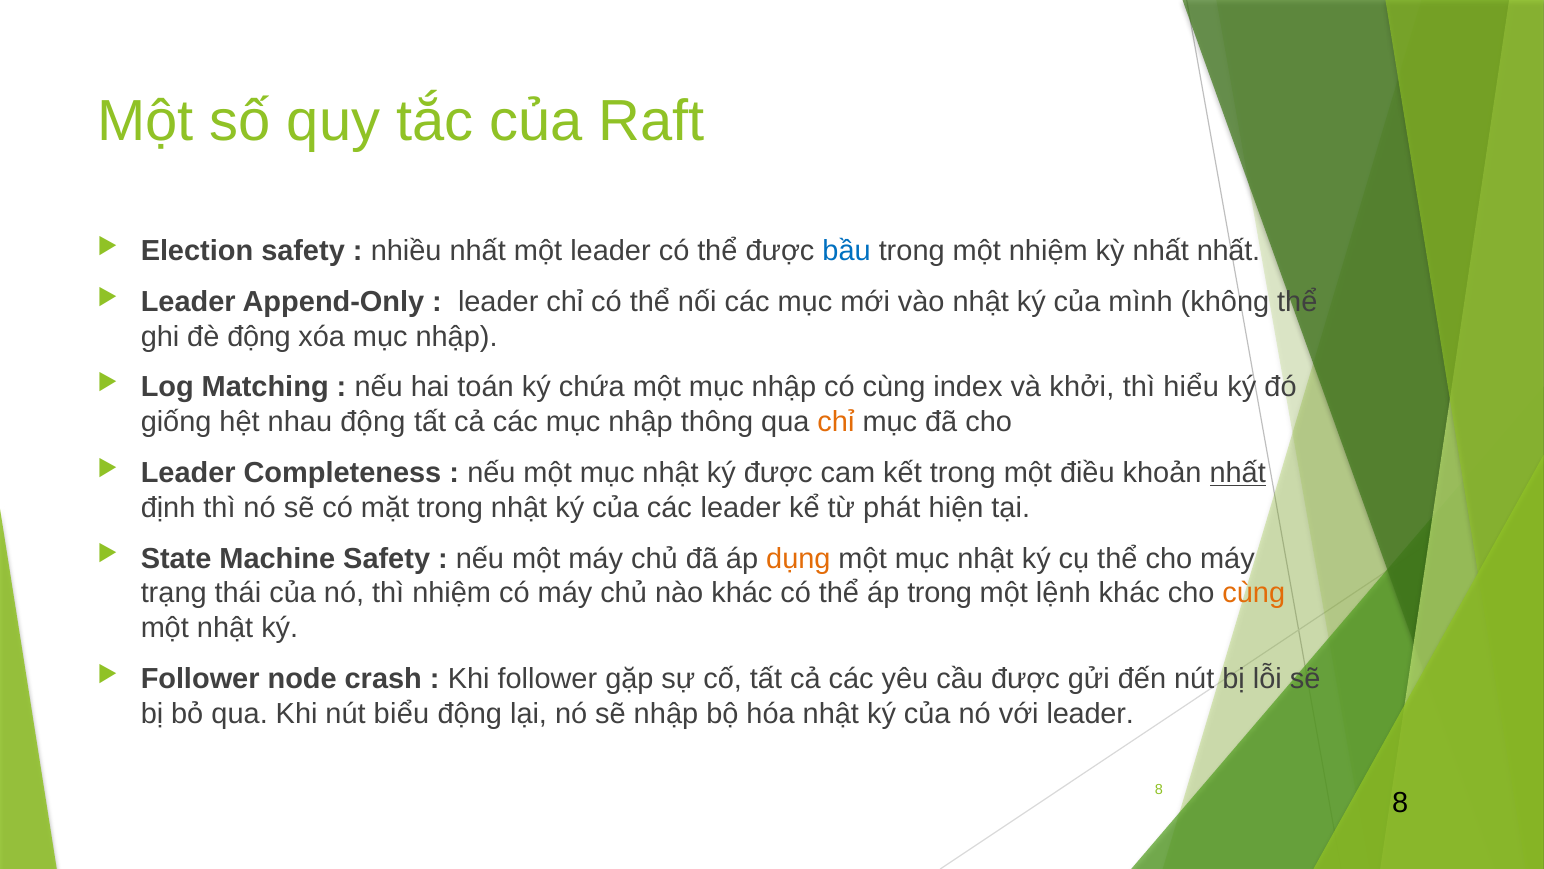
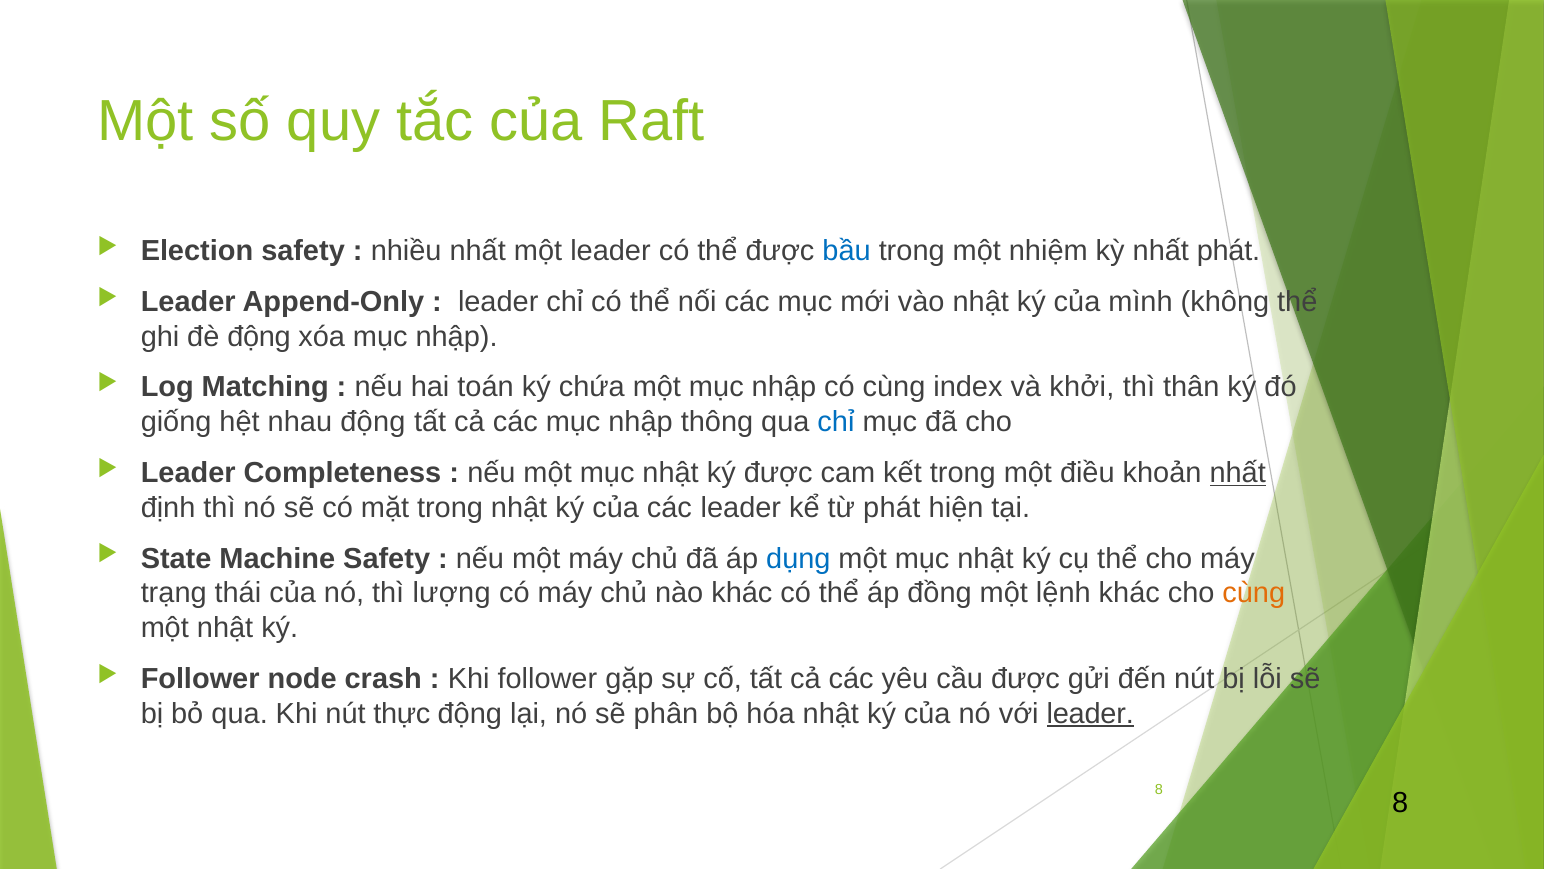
nhất nhất: nhất -> phát (1228, 251)
hiểu: hiểu -> thân (1191, 387)
chỉ colour: orange -> blue (836, 422)
dụng colour: orange -> blue (798, 558)
thì nhiệm: nhiệm -> lượng (452, 593)
áp trong: trong -> đồng (940, 593)
biểu: biểu -> thực (402, 713)
sẽ nhập: nhập -> phân (666, 713)
leader underline: none -> present (1090, 713)
